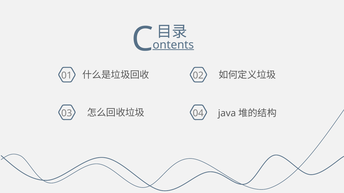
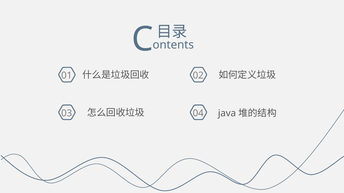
ontents underline: present -> none (173, 45)
